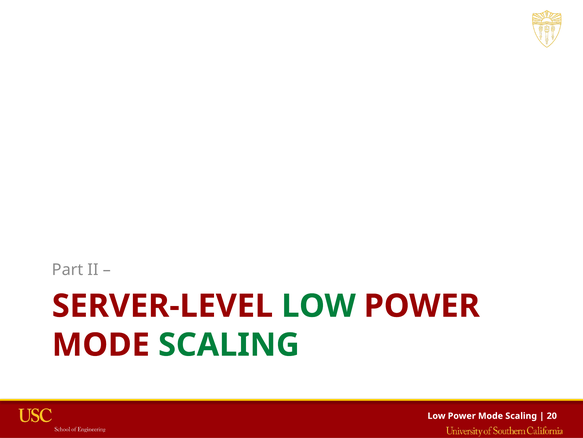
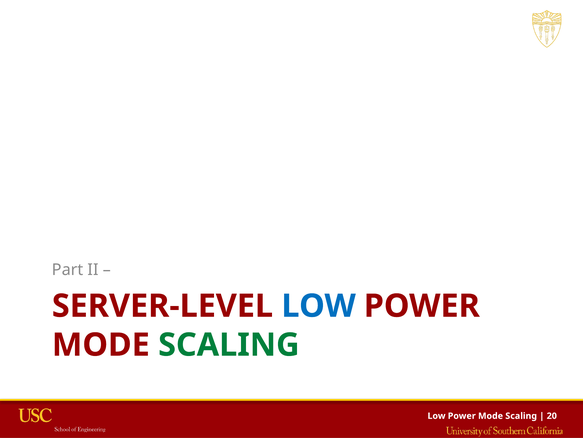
LOW colour: green -> blue (319, 306)
